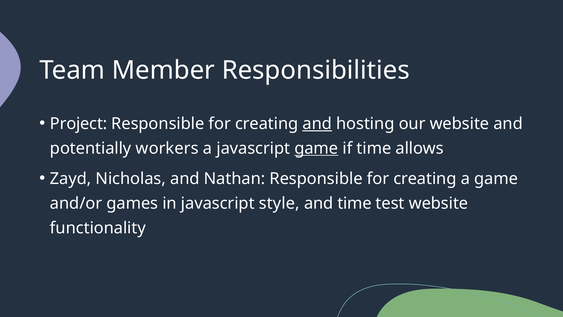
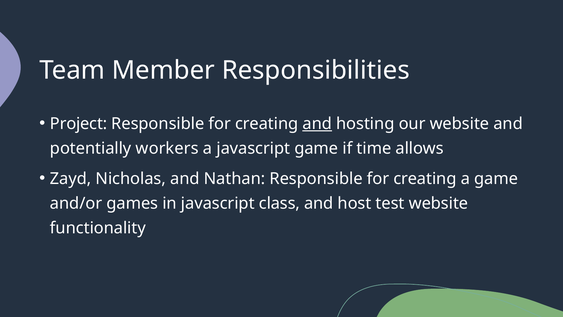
game underline: present -> none (316, 148)
style: style -> class (279, 203)
and time: time -> host (355, 203)
